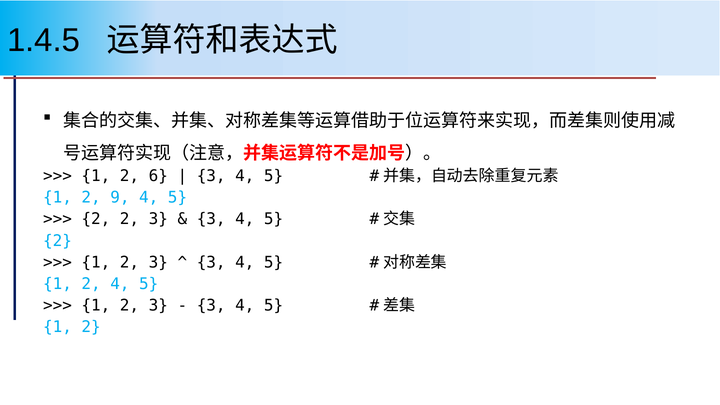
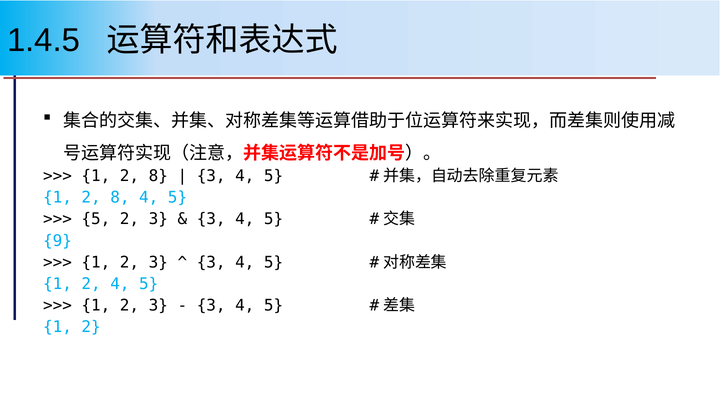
6: 6 -> 8 (158, 176)
9: 9 -> 8 (120, 198)
2: 2 -> 5 (96, 219)
2: 2 -> 9 (58, 241)
